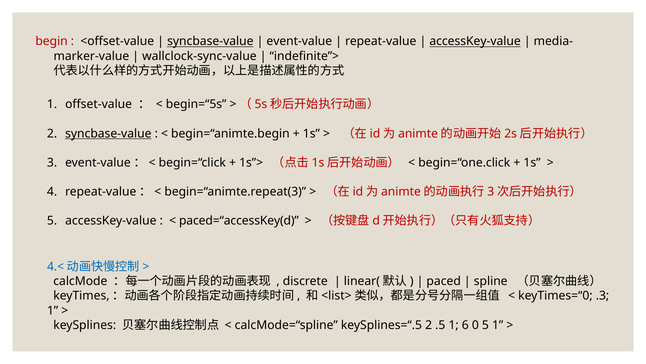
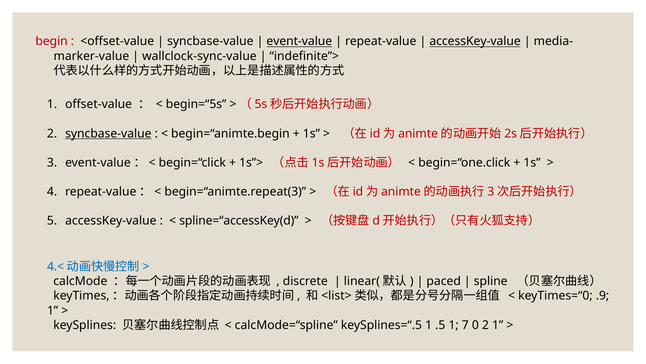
syncbase-value underline: present -> none (210, 41)
event-value underline: none -> present (299, 41)
paced=“accessKey(d: paced=“accessKey(d -> spline=“accessKey(d (239, 221)
.3: .3 -> .9 (602, 295)
keySplines=“.5 2: 2 -> 1 (429, 325)
6: 6 -> 7 (465, 325)
0 5: 5 -> 2 (485, 325)
